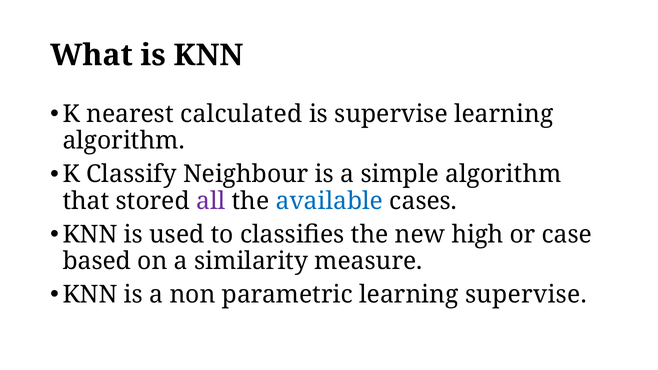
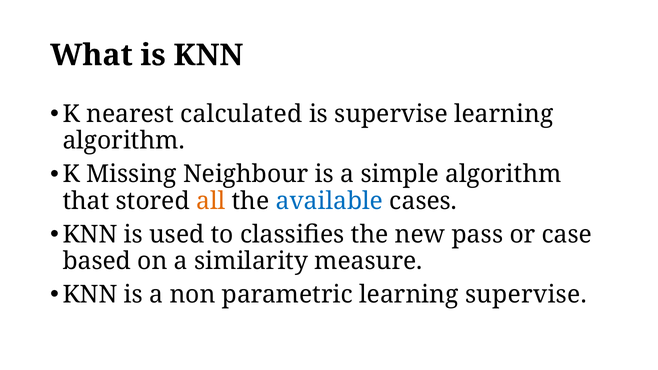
Classify: Classify -> Missing (131, 174)
all colour: purple -> orange (211, 201)
high: high -> pass (477, 235)
